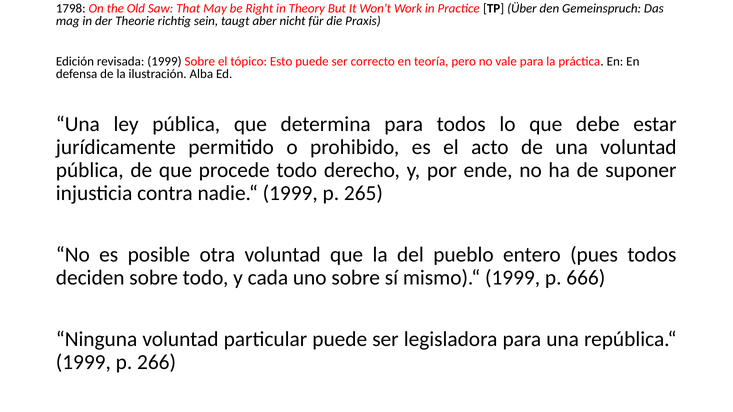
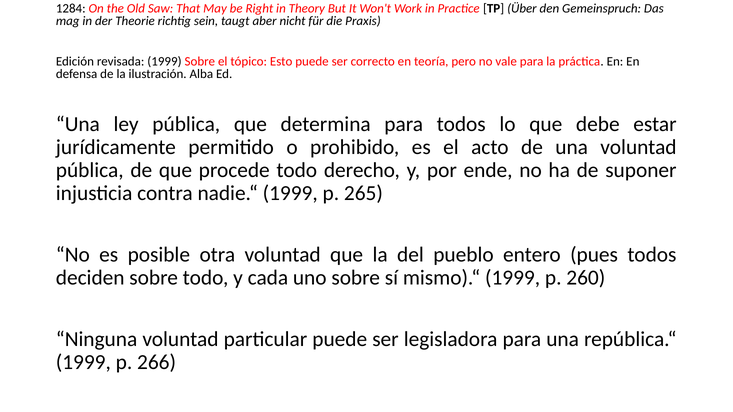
1798: 1798 -> 1284 (71, 9)
666: 666 -> 260 (586, 278)
